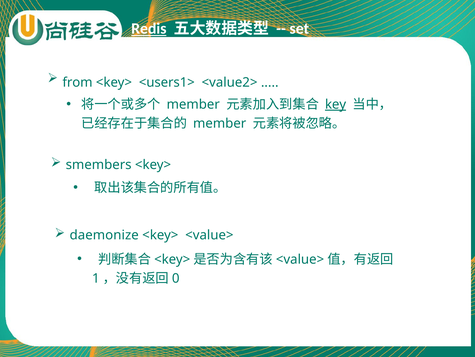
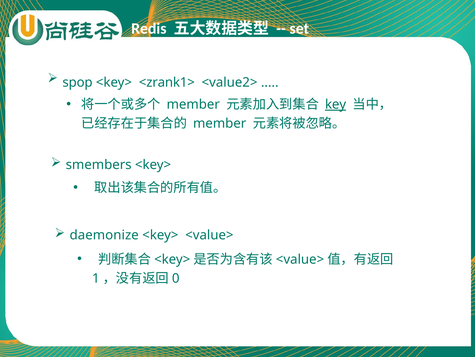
Redis underline: present -> none (149, 28)
from: from -> spop (78, 82)
<users1>: <users1> -> <zrank1> (167, 82)
